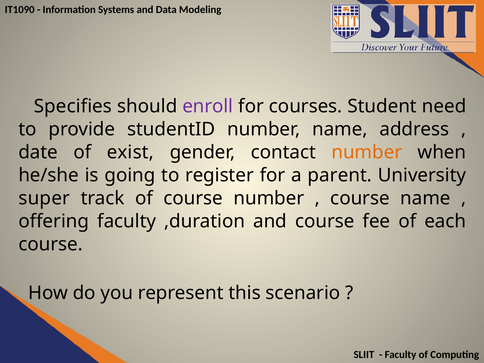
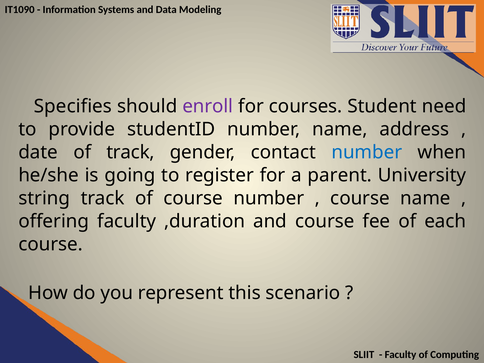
of exist: exist -> track (131, 152)
number colour: orange -> blue (367, 152)
super: super -> string (44, 198)
